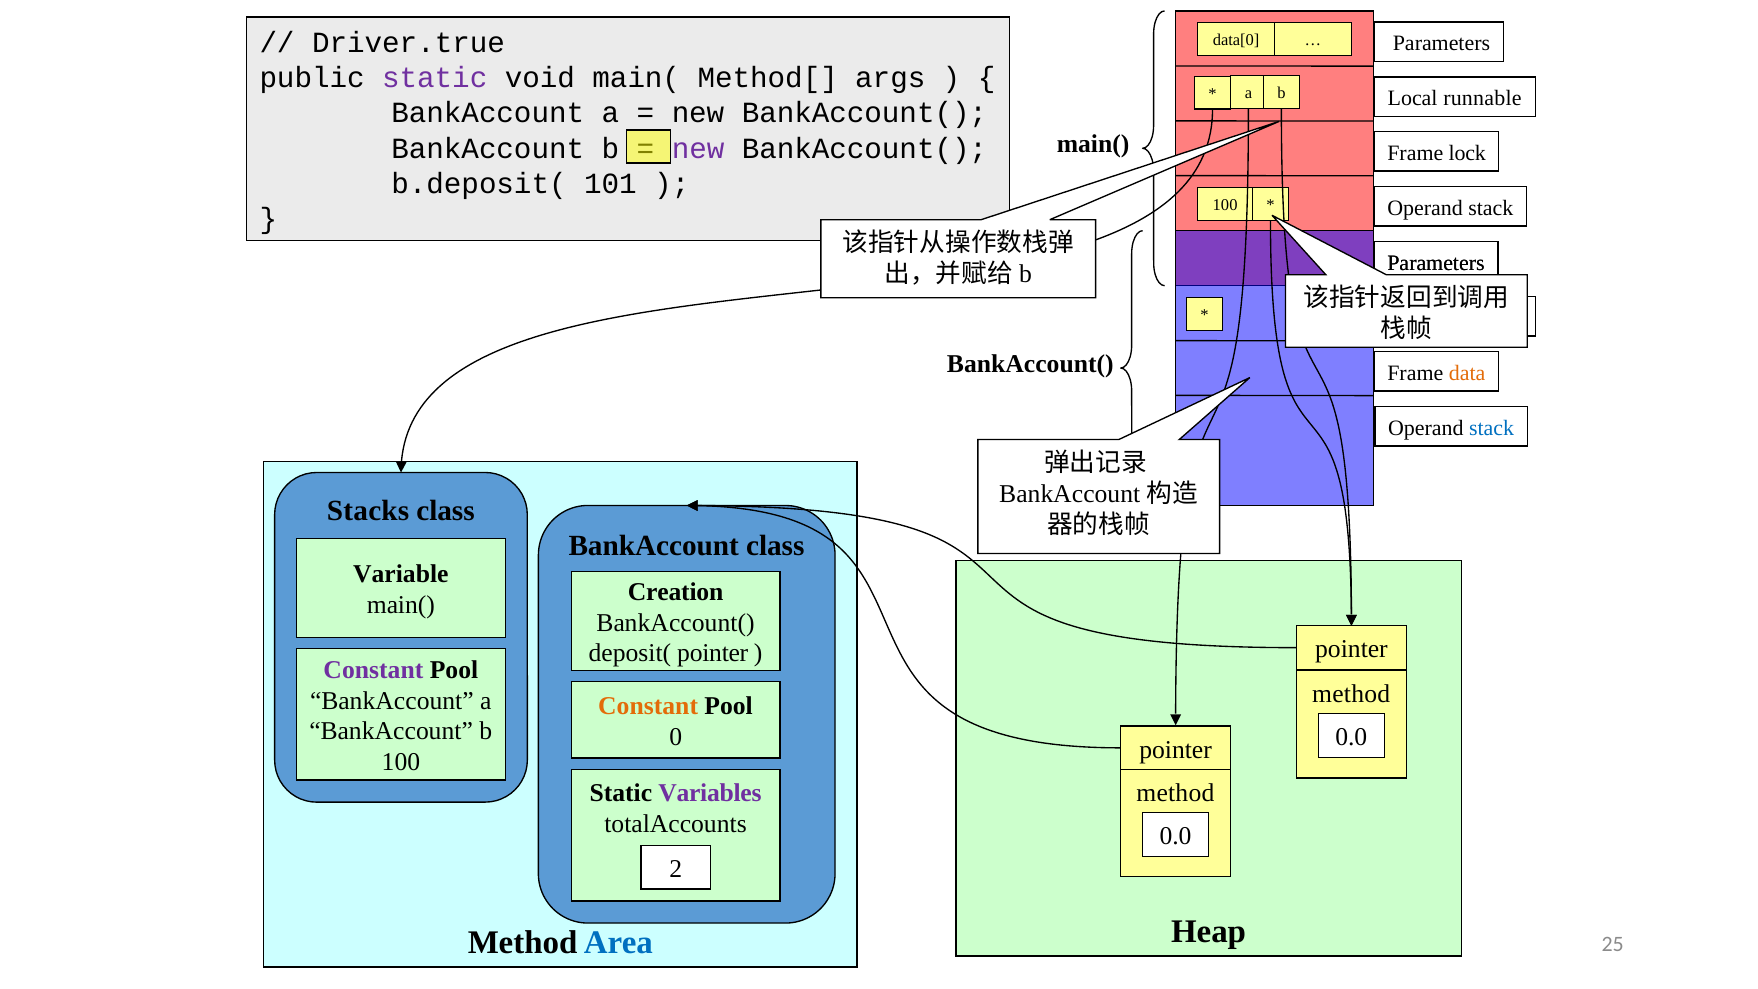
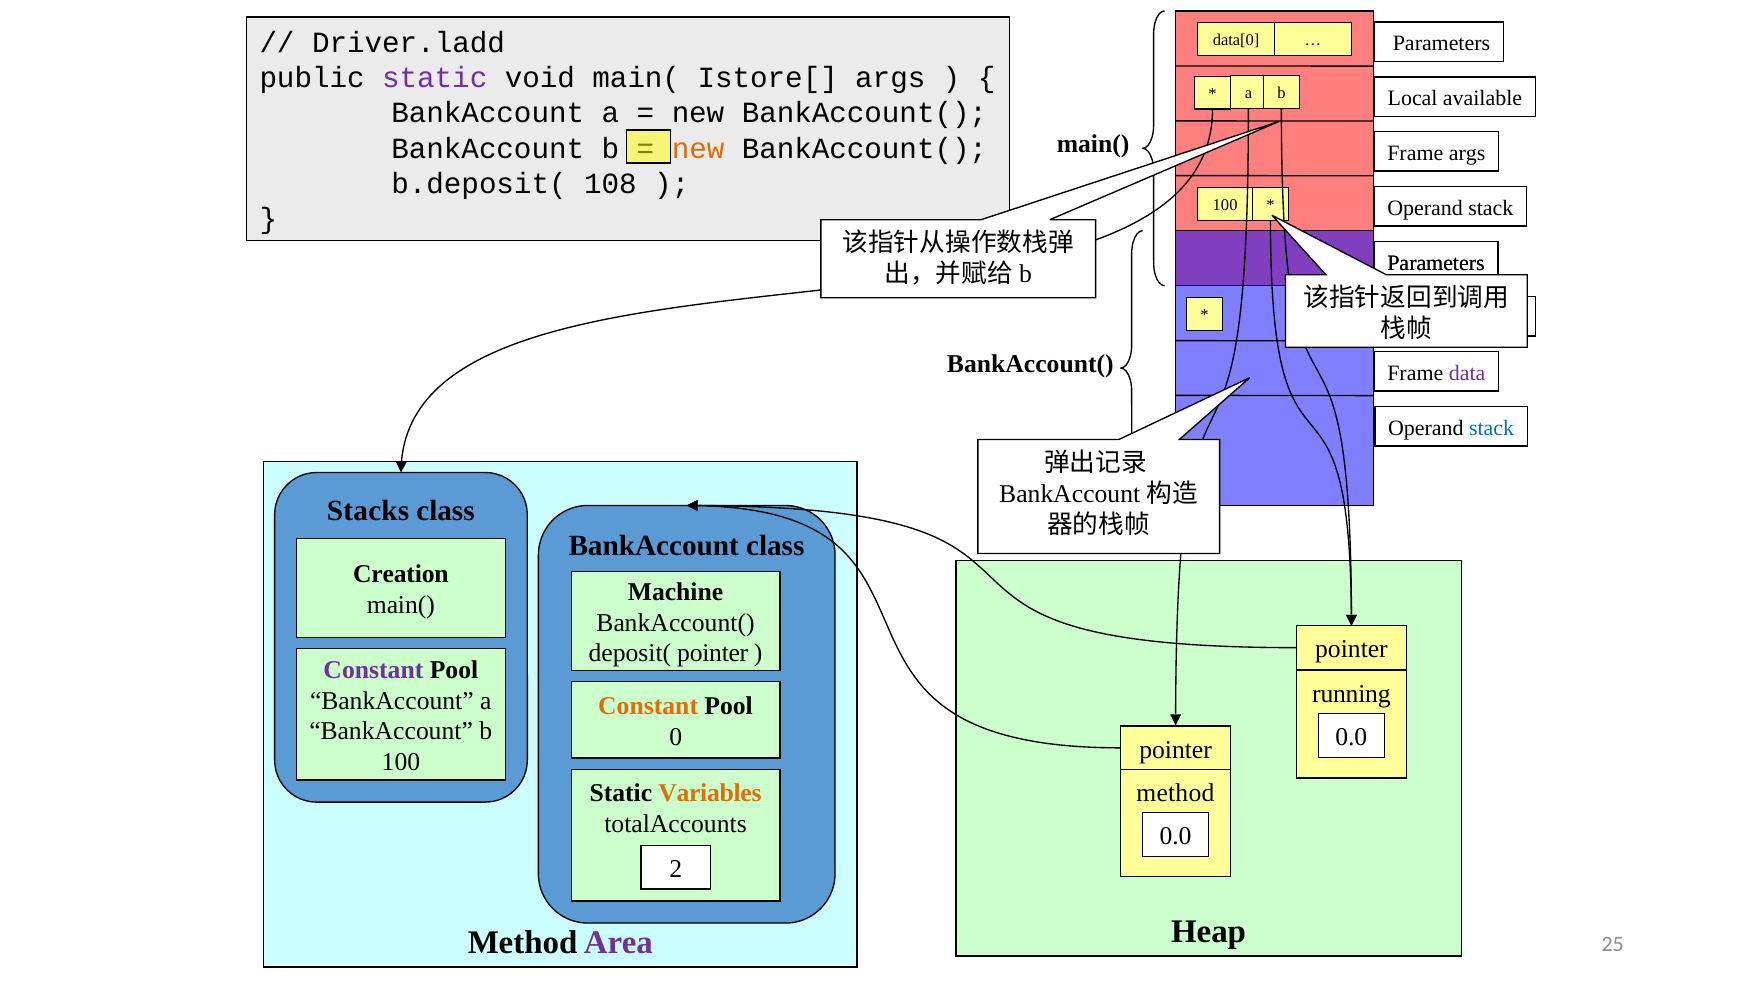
Driver.true: Driver.true -> Driver.ladd (409, 43)
Method[: Method[ -> Istore[ (768, 78)
runnable: runnable -> available (1483, 98)
new colour: purple -> orange (698, 148)
Frame lock: lock -> args (1467, 153)
101: 101 -> 108 (610, 184)
data colour: orange -> purple (1467, 373)
Variable: Variable -> Creation (401, 574)
Creation: Creation -> Machine (676, 592)
method: method -> running (1351, 694)
Variables colour: purple -> orange (710, 793)
Area colour: blue -> purple (618, 943)
